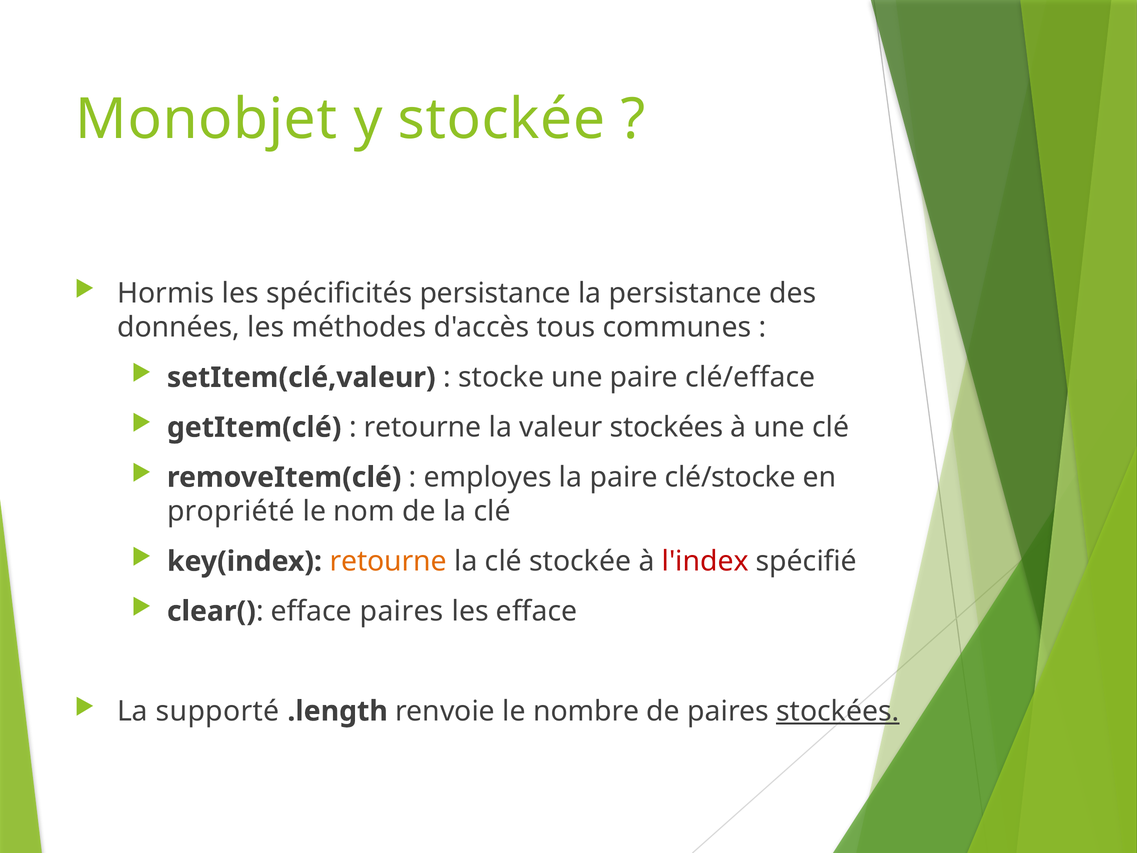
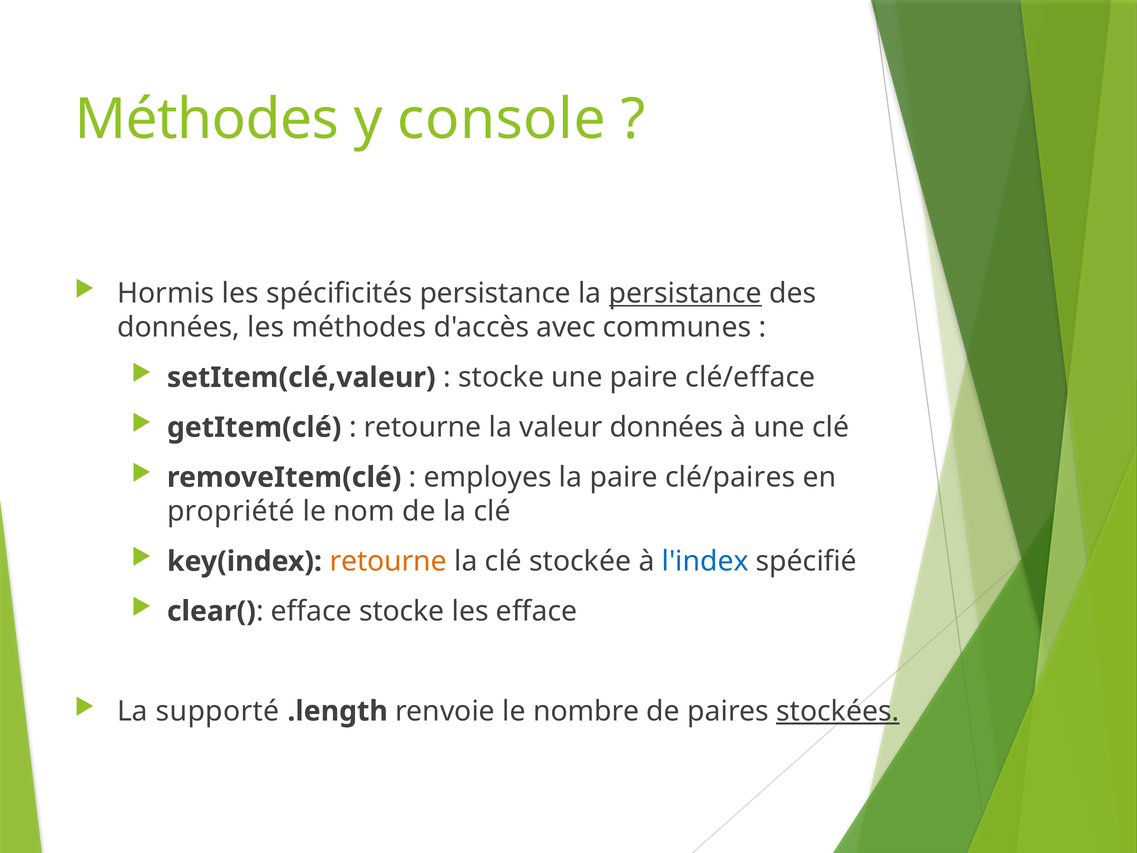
Monobjet: Monobjet -> Méthodes (207, 120)
y stockée: stockée -> console (501, 120)
persistance underline: none -> present (685, 293)
tous: tous -> avec (566, 328)
valeur stockées: stockées -> données (667, 427)
clé/stocke: clé/stocke -> clé/paires (730, 477)
l'index colour: red -> blue (705, 561)
efface paires: paires -> stocke (402, 611)
